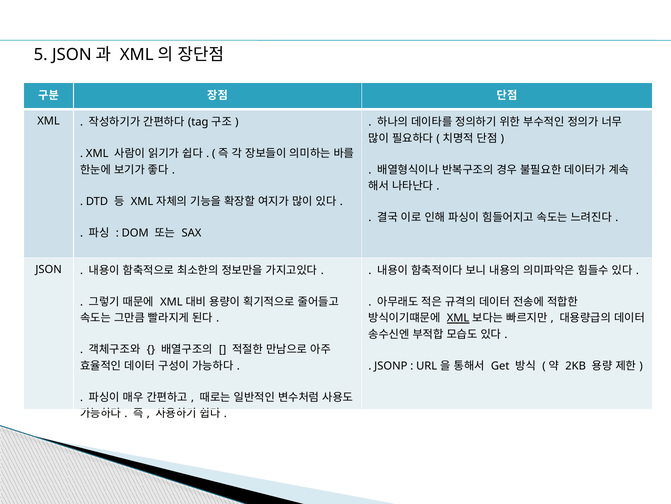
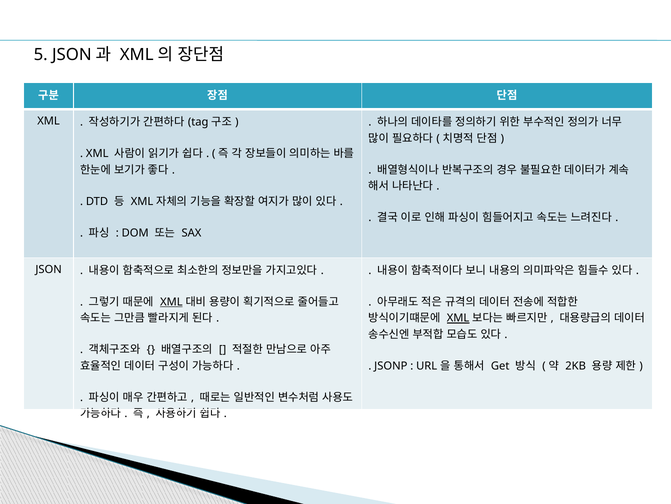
XML underline: none -> present (171, 301)
